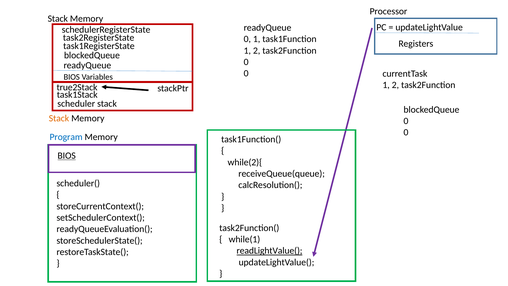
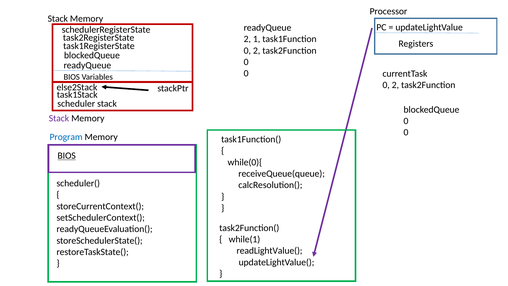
0: 0 -> 2 (247, 39)
1: 1 -> 0 (247, 51)
1: 1 -> 0 (386, 85)
true2Stack: true2Stack -> else2Stack (77, 87)
Stack colour: orange -> purple (59, 118)
while(2){: while(2){ -> while(0){ (245, 162)
readLightValue( underline: present -> none (269, 251)
